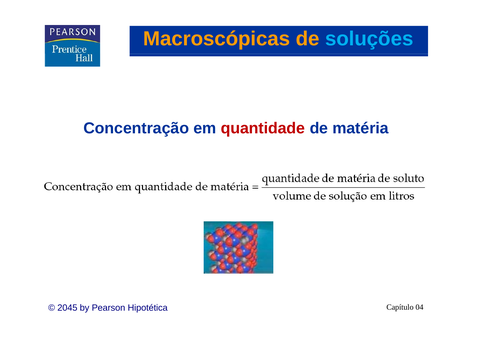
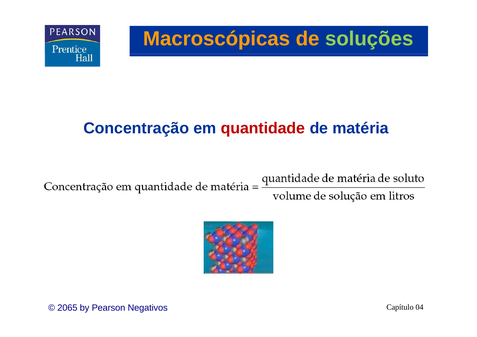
soluções colour: light blue -> light green (369, 39)
2045: 2045 -> 2065 (67, 308)
Hipotética: Hipotética -> Negativos (148, 308)
